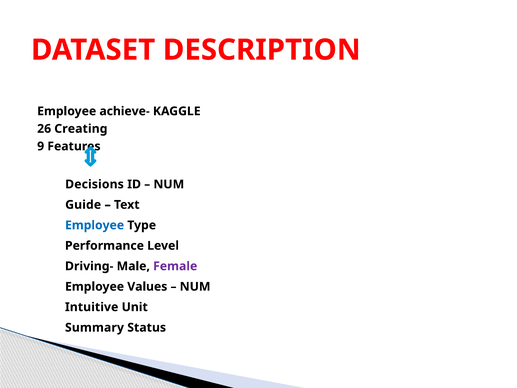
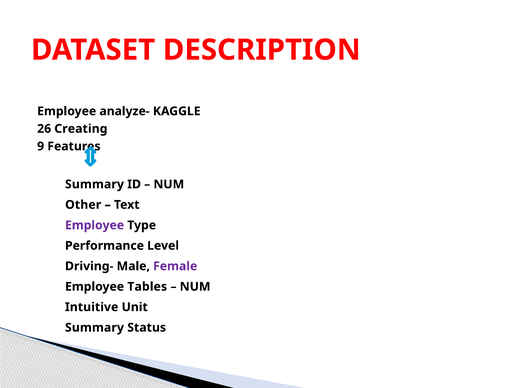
achieve-: achieve- -> analyze- (125, 111)
Decisions: Decisions -> Summary (94, 184)
Guide: Guide -> Other (83, 205)
Employee colour: blue -> purple (95, 225)
Values: Values -> Tables (147, 286)
